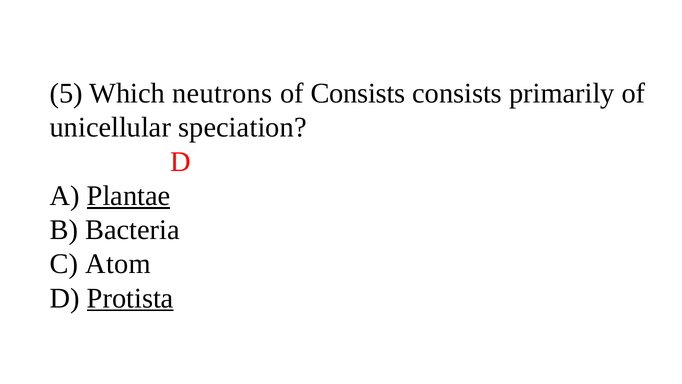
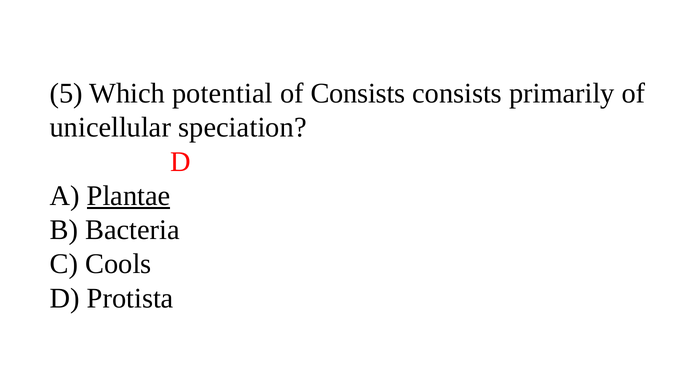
neutrons: neutrons -> potential (222, 93)
Atom: Atom -> Cools (118, 264)
Protista underline: present -> none (130, 298)
